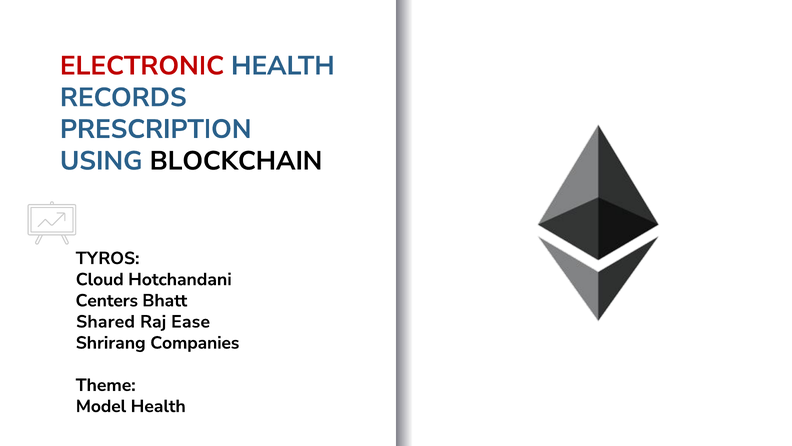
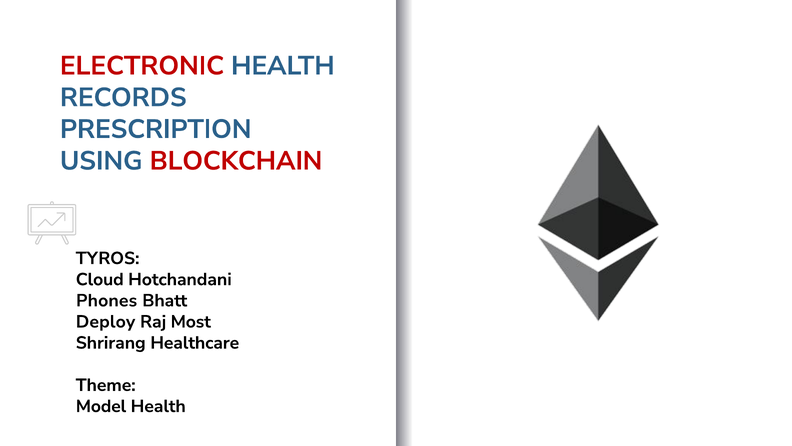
BLOCKCHAIN colour: black -> red (236, 161)
Centers: Centers -> Phones (107, 300)
Shared: Shared -> Deploy (106, 321)
Ease: Ease -> Most (191, 321)
Companies: Companies -> Healthcare (195, 342)
